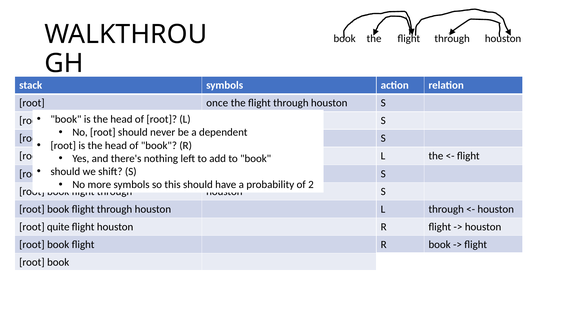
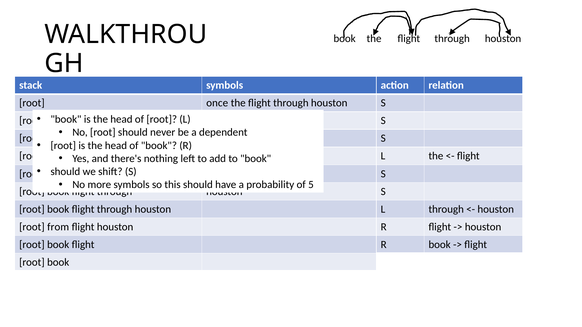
2: 2 -> 5 (311, 185)
quite: quite -> from (58, 227)
